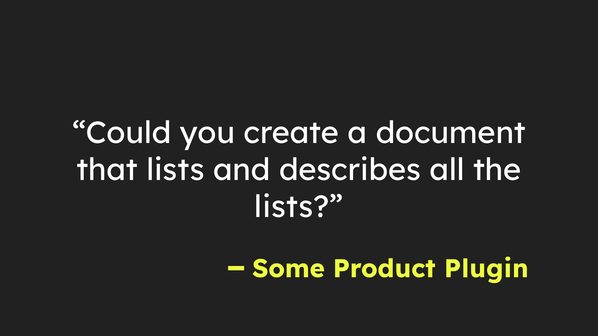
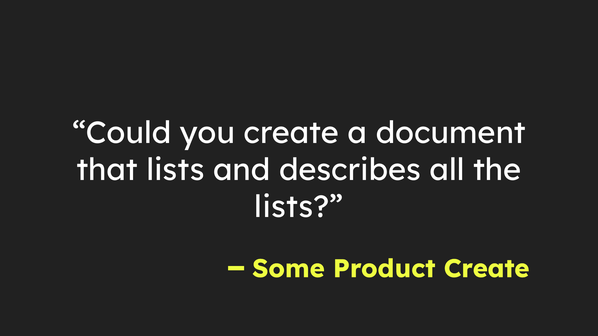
Product Plugin: Plugin -> Create (487, 269)
